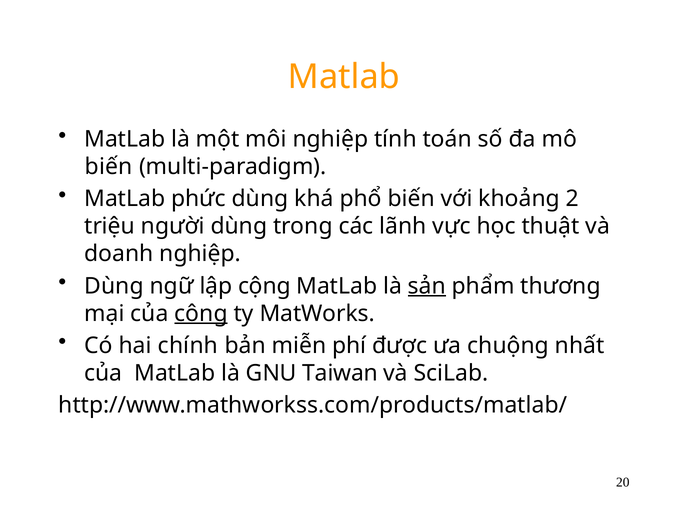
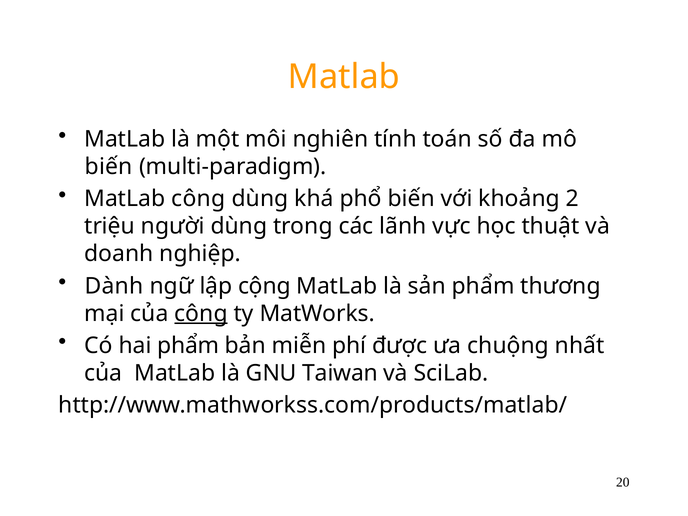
môi nghiệp: nghiệp -> nghiên (330, 139)
MatLab phức: phức -> công (198, 199)
Dùng: Dùng -> Dành (114, 286)
sản underline: present -> none (427, 286)
hai chính: chính -> phẩm (188, 346)
